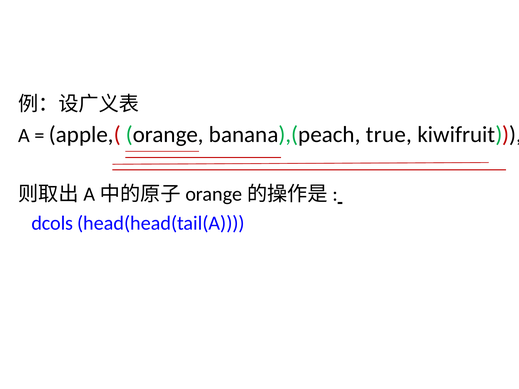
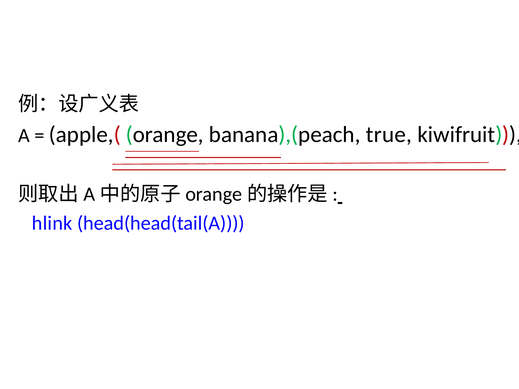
dcols: dcols -> hlink (52, 223)
